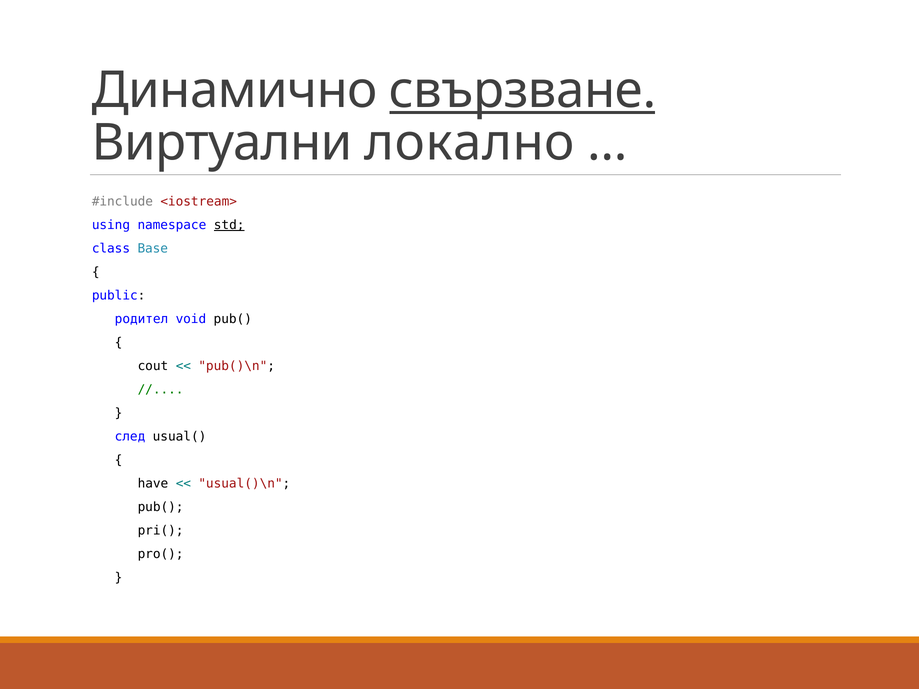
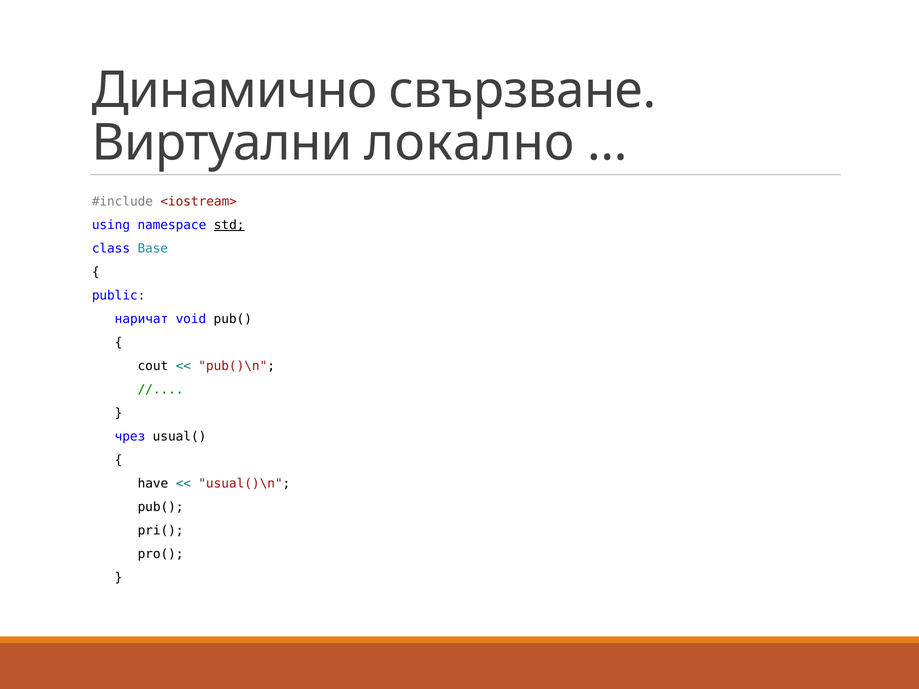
свързване underline: present -> none (522, 91)
родител: родител -> наричат (142, 319)
след: след -> чрез (130, 437)
